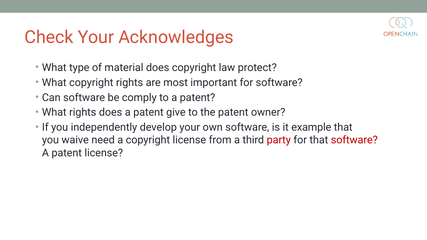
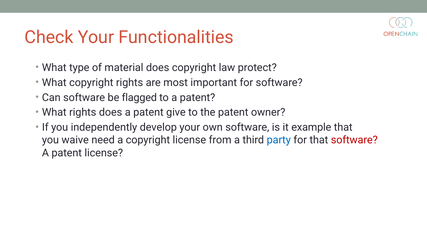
Acknowledges: Acknowledges -> Functionalities (176, 37)
comply: comply -> flagged (139, 98)
party colour: red -> blue (279, 140)
